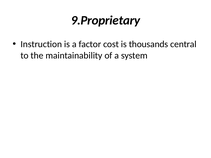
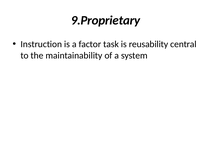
cost: cost -> task (111, 44)
thousands: thousands -> reusability (149, 44)
